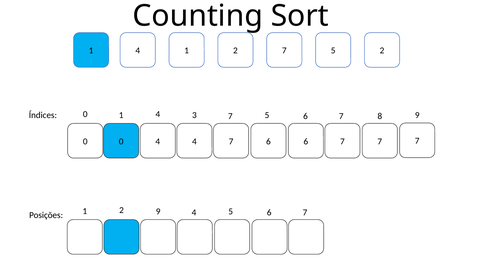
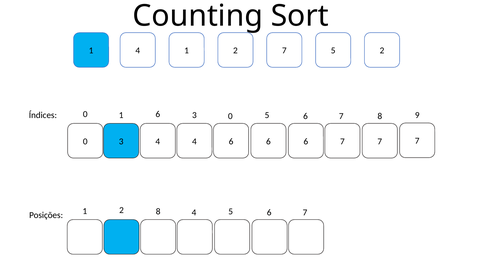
0 1 4: 4 -> 6 (158, 114)
3 7: 7 -> 0 (230, 116)
0 0: 0 -> 3 (121, 141)
4 7: 7 -> 6 (231, 141)
2 9: 9 -> 8 (158, 212)
